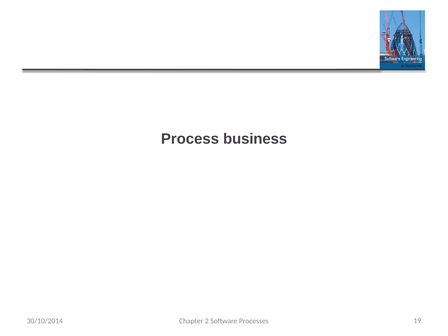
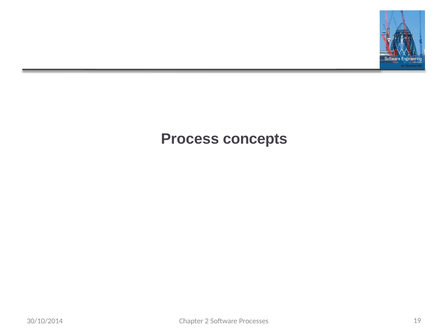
business: business -> concepts (255, 139)
